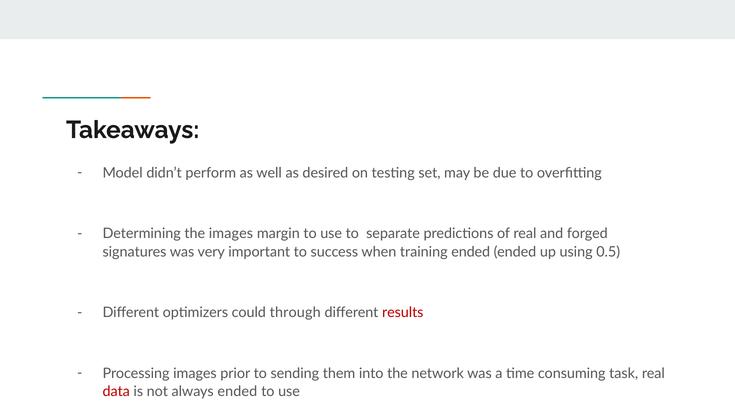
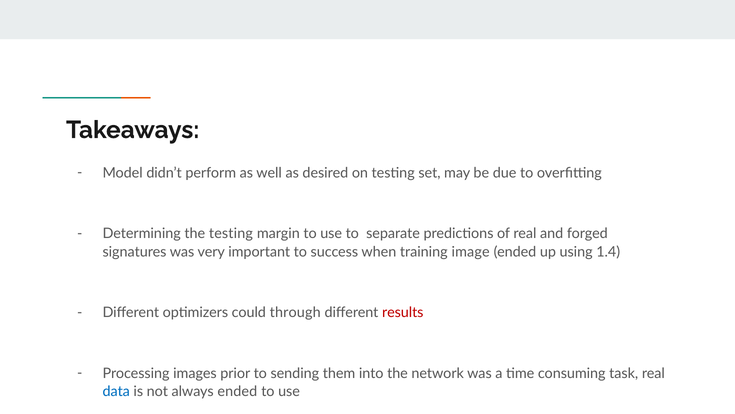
the images: images -> testing (231, 233)
training ended: ended -> image (471, 251)
0.5: 0.5 -> 1.4 (608, 251)
data colour: red -> blue (116, 391)
